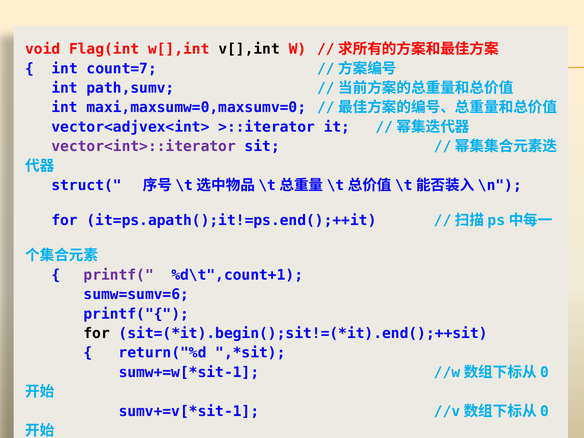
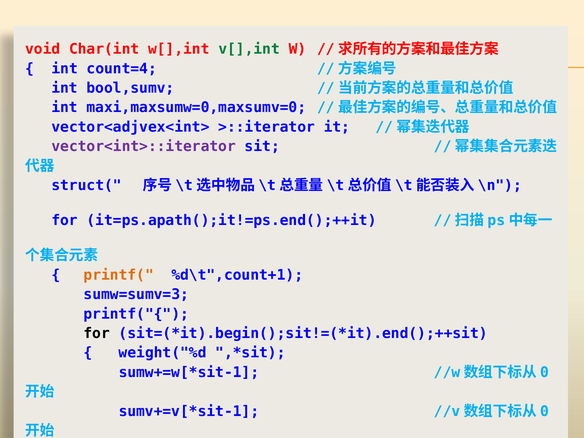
Flag(int: Flag(int -> Char(int (104, 49)
v[],int colour: black -> green (249, 49)
count=7: count=7 -> count=4 (122, 69)
path,sumv: path,sumv -> bool,sumv (130, 88)
printf( colour: purple -> orange (119, 275)
sumw=sumv=6: sumw=sumv=6 -> sumw=sumv=3 (136, 294)
return("%d: return("%d -> weight("%d (163, 353)
